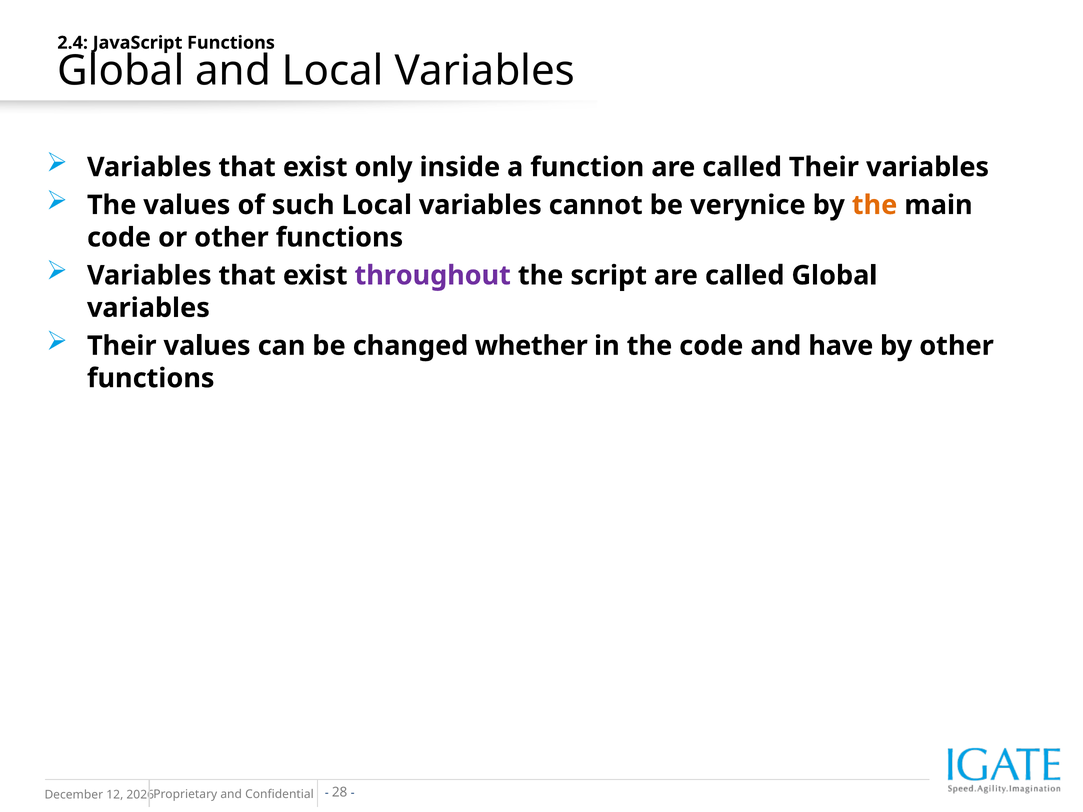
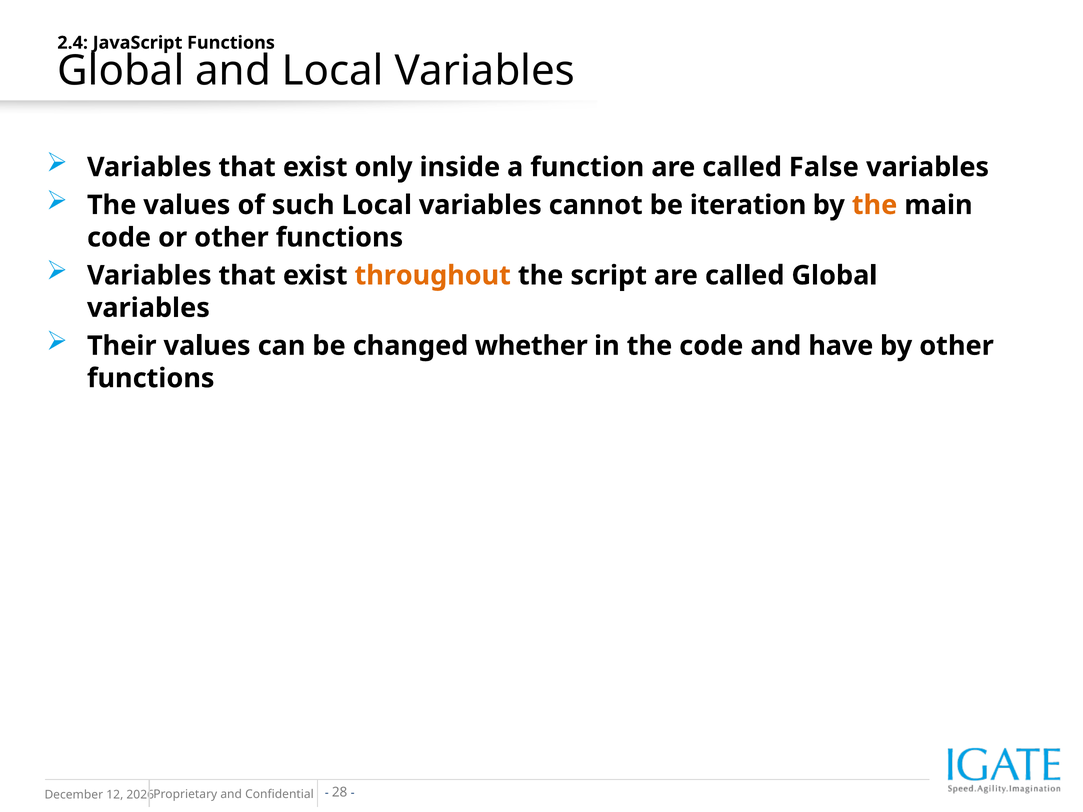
called Their: Their -> False (824, 167)
verynice: verynice -> iteration (748, 205)
throughout colour: purple -> orange (433, 276)
